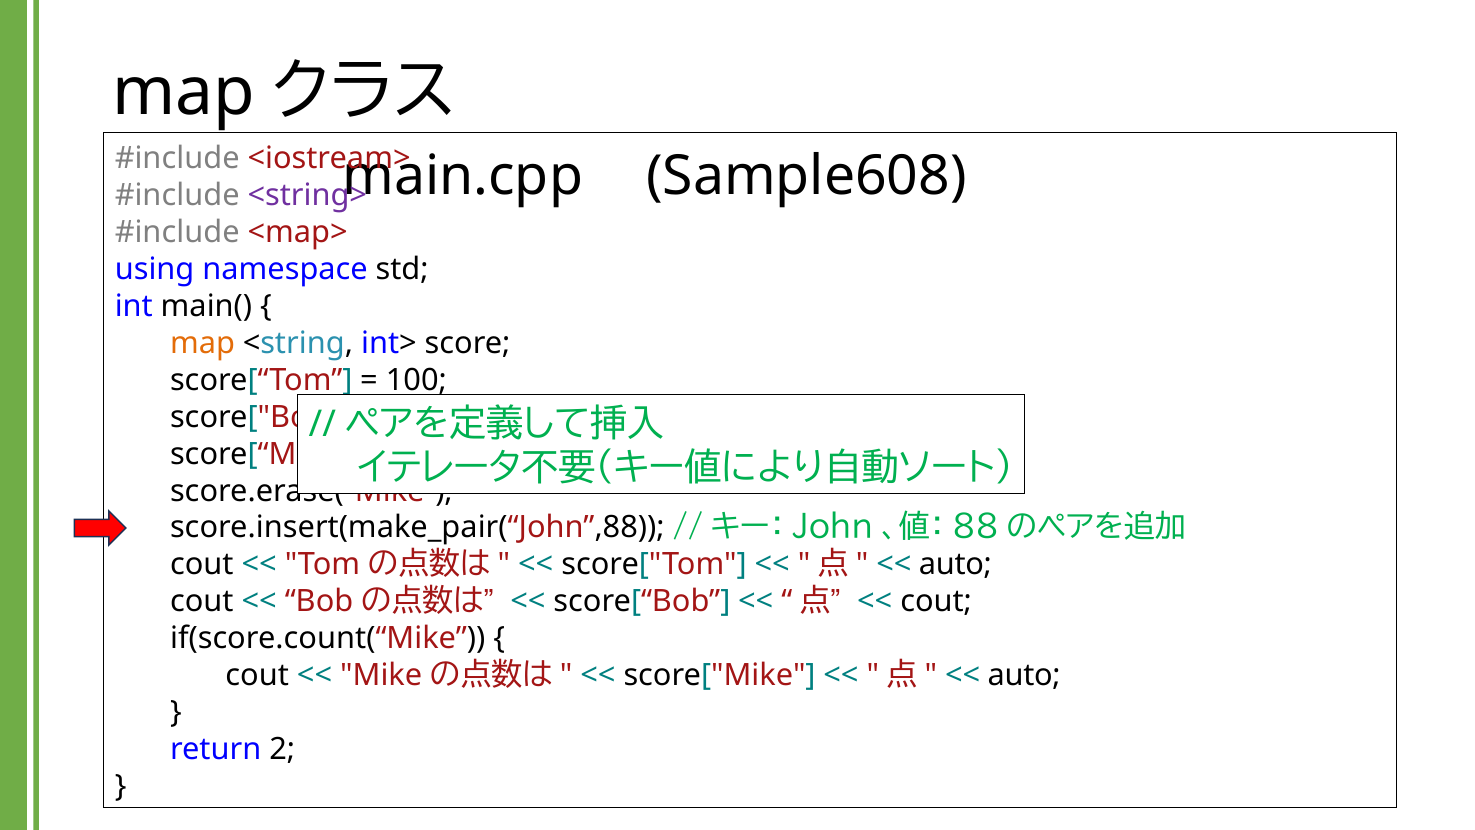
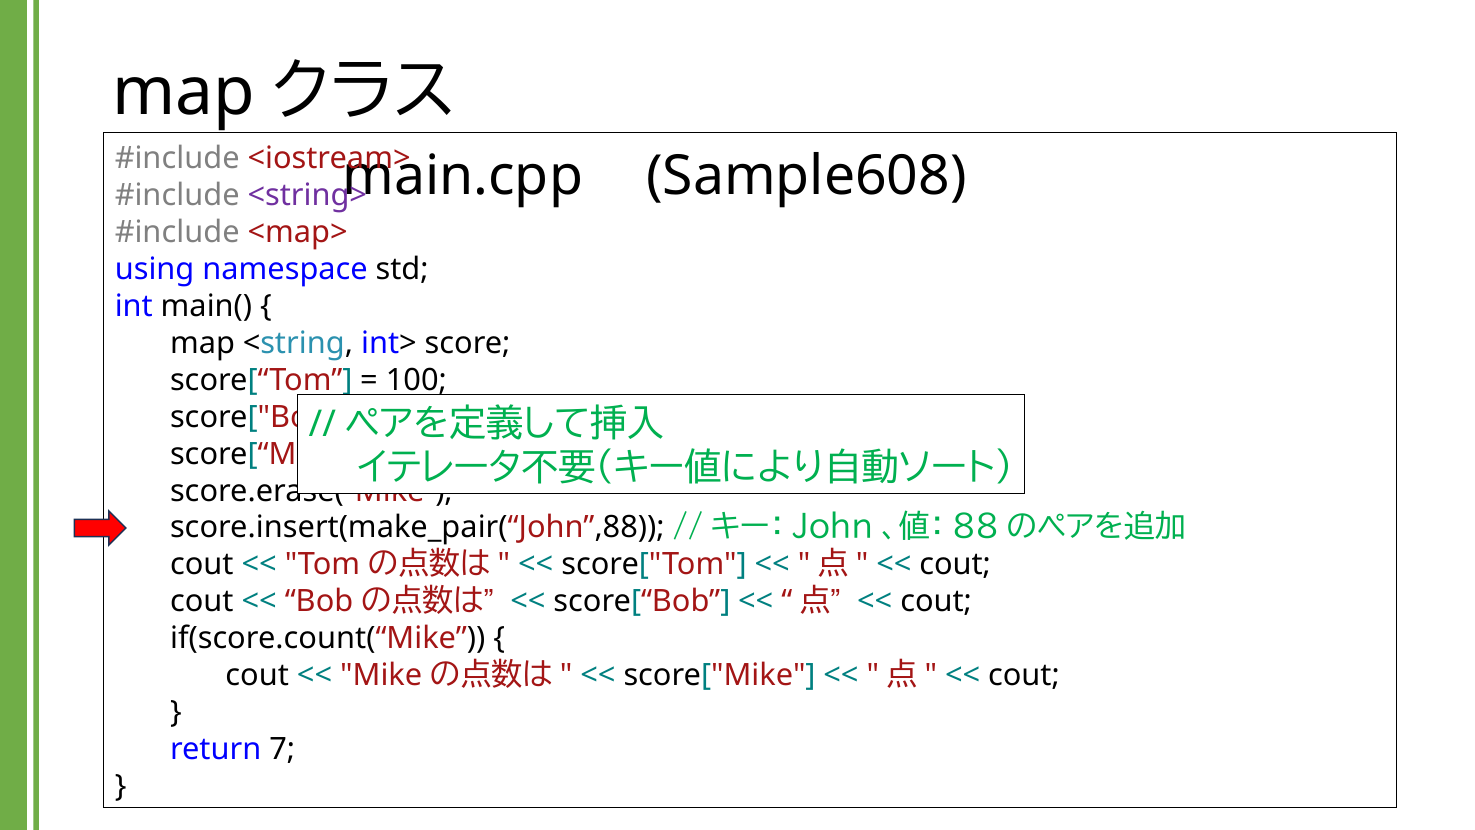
map colour: orange -> black (203, 343)
auto: auto -> cout (955, 565)
auto: auto -> cout (1024, 675)
2: 2 -> 7 (282, 749)
